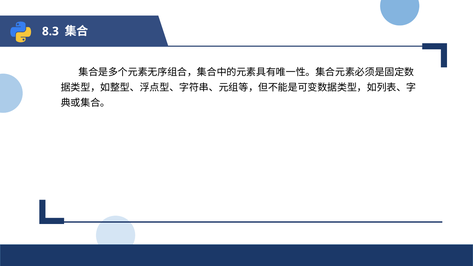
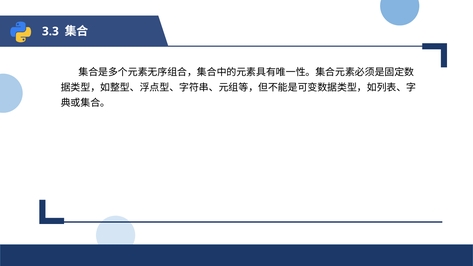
8.3: 8.3 -> 3.3 (50, 31)
